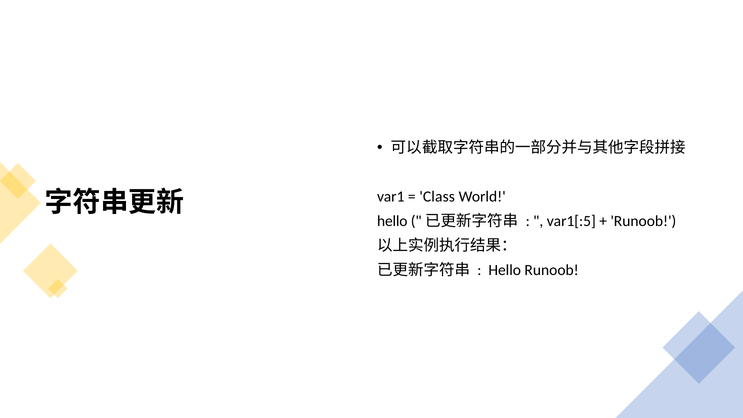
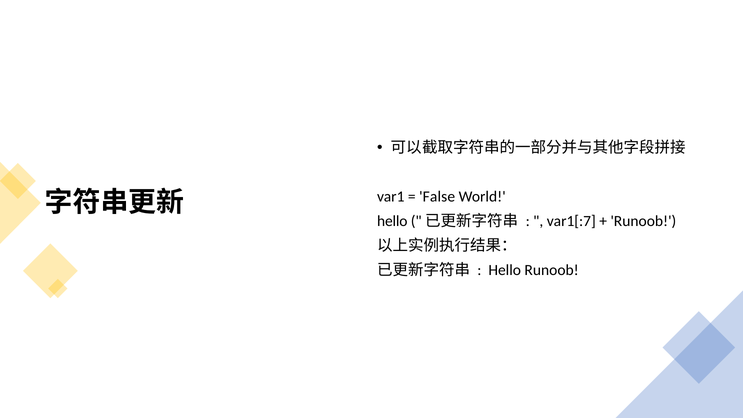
Class: Class -> False (437, 197)
var1[:5: var1[:5 -> var1[:7 (571, 221)
